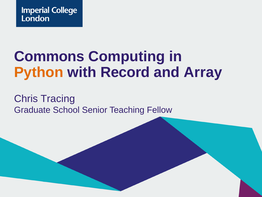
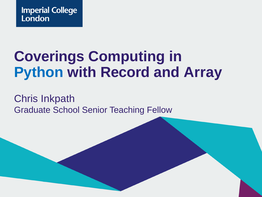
Commons: Commons -> Coverings (49, 56)
Python colour: orange -> blue (39, 72)
Tracing: Tracing -> Inkpath (58, 98)
